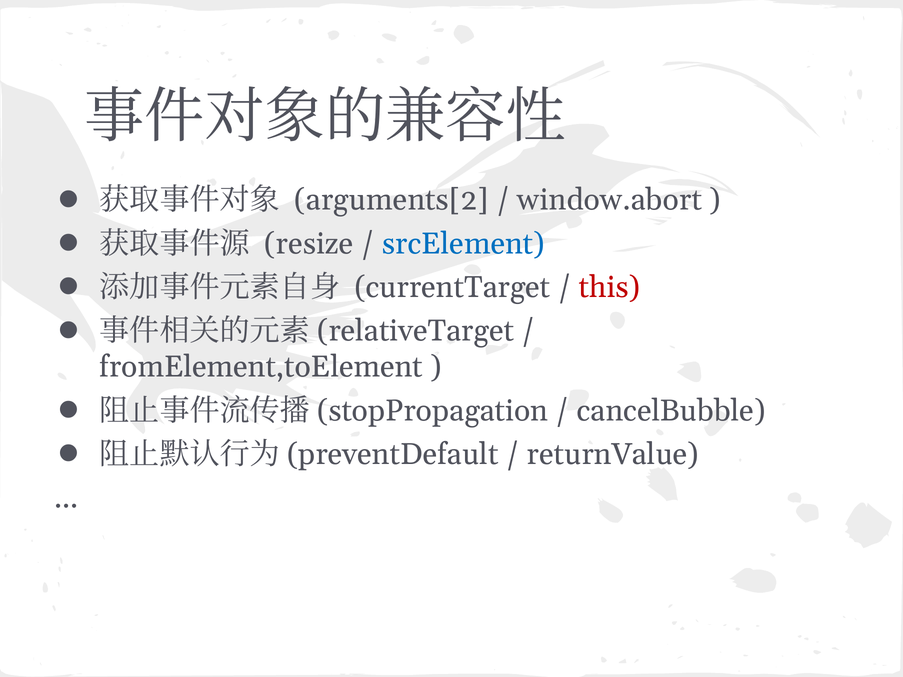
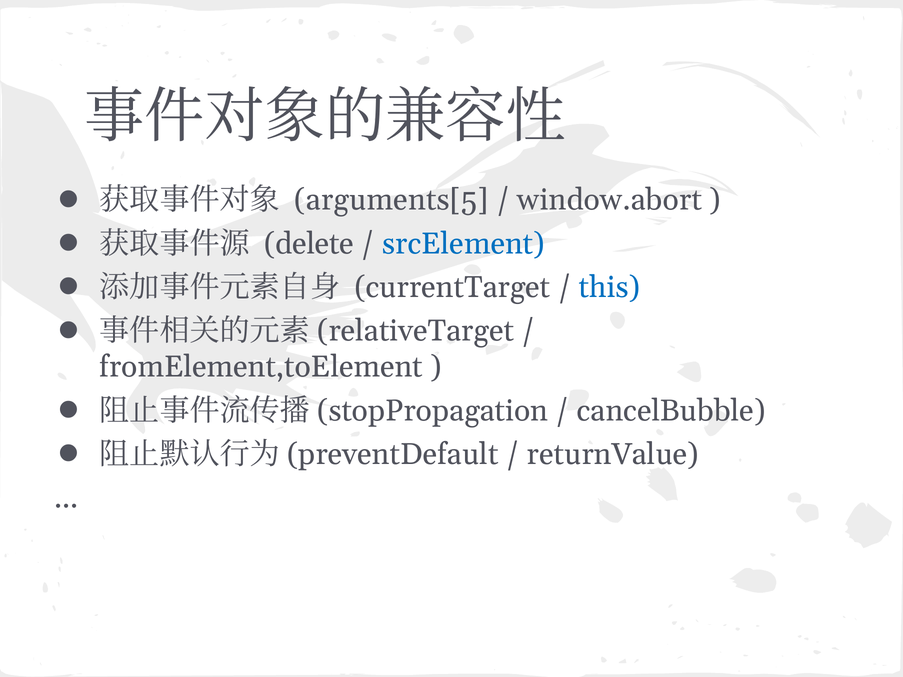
arguments[2: arguments[2 -> arguments[5 (392, 200)
resize: resize -> delete (309, 244)
this colour: red -> blue (609, 287)
